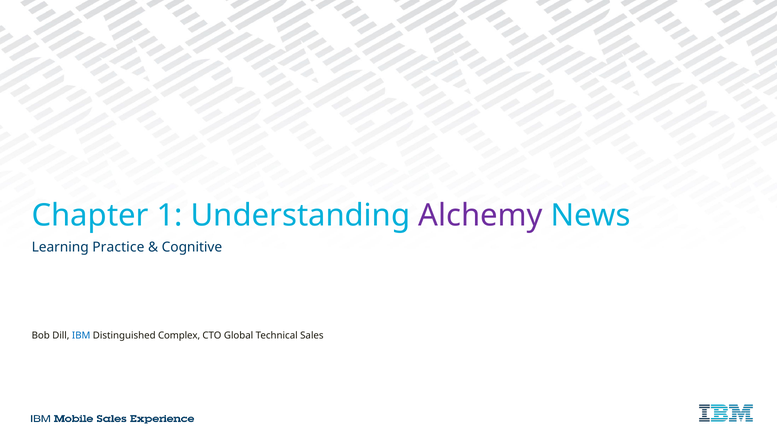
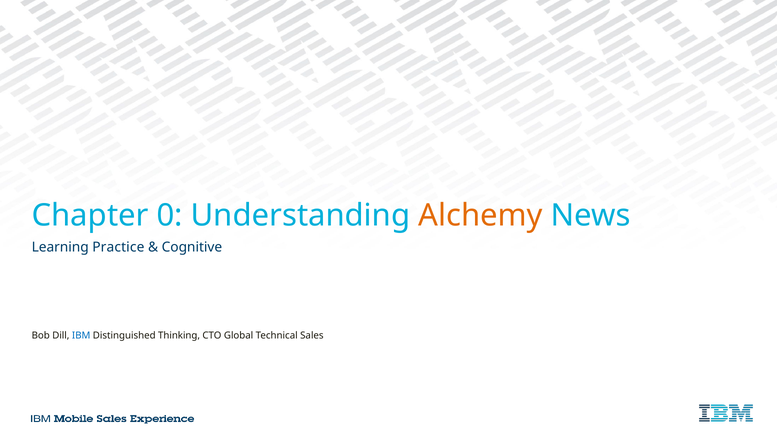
1: 1 -> 0 (170, 215)
Alchemy colour: purple -> orange (481, 215)
Complex: Complex -> Thinking (179, 336)
